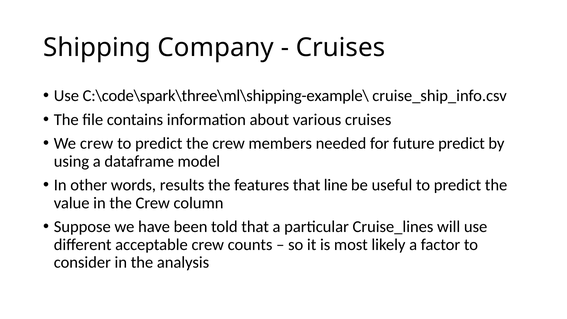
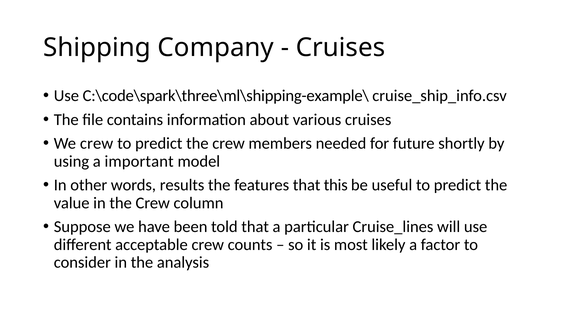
future predict: predict -> shortly (461, 143)
dataframe: dataframe -> important (139, 161)
line: line -> this (336, 185)
